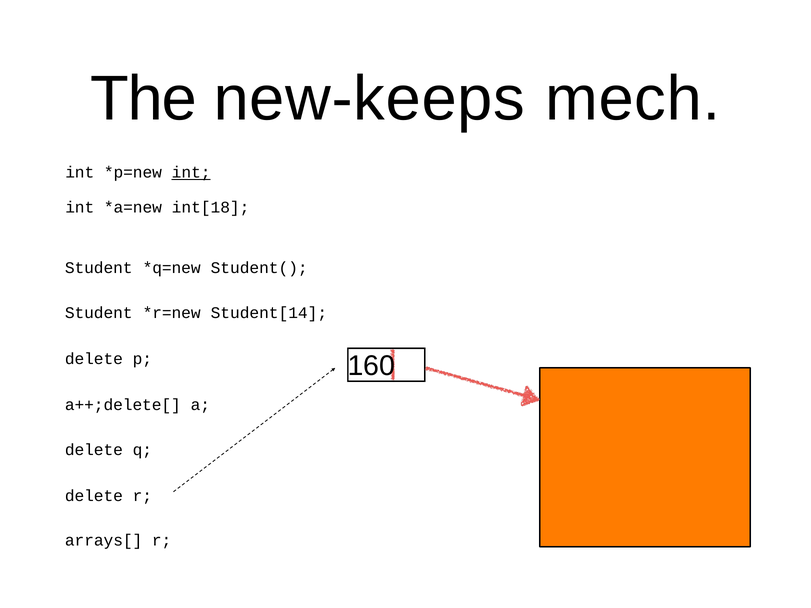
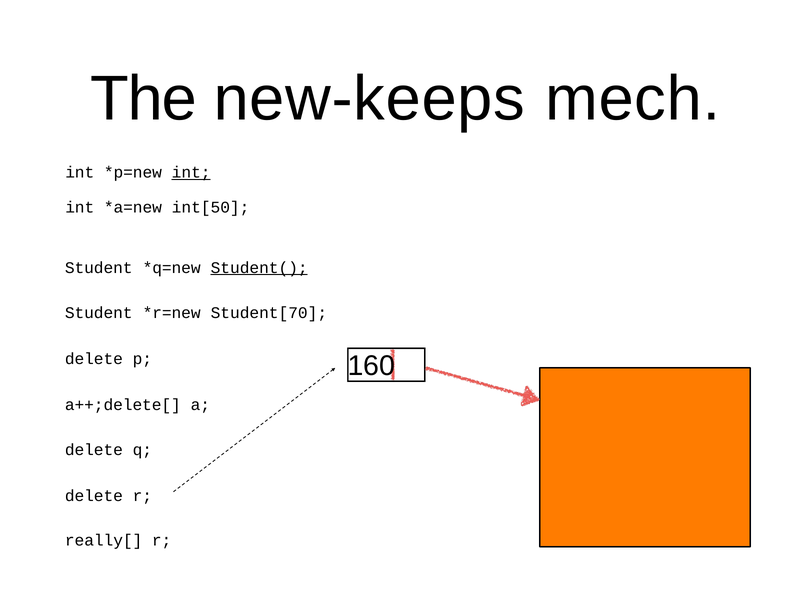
int[18: int[18 -> int[50 (211, 208)
Student( underline: none -> present (259, 268)
Student[14: Student[14 -> Student[70 (269, 313)
arrays[: arrays[ -> really[ (104, 541)
